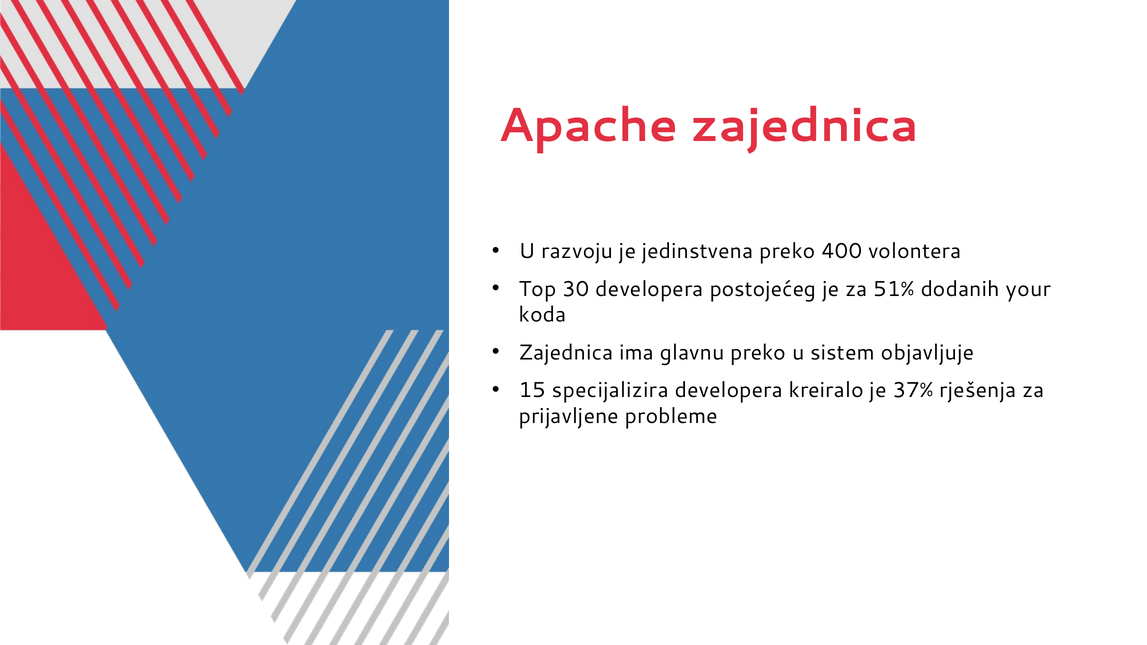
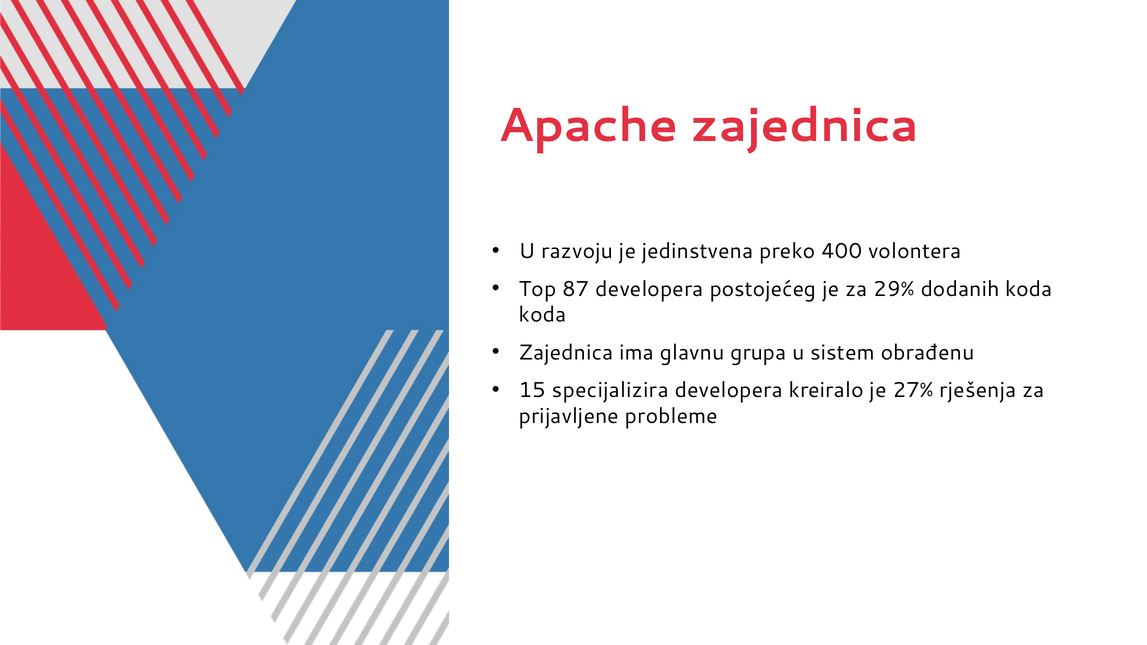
30: 30 -> 87 (576, 289)
51%: 51% -> 29% (894, 289)
dodanih your: your -> koda (1029, 289)
glavnu preko: preko -> grupa (758, 353)
objavljuje: objavljuje -> obrađenu (928, 353)
37%: 37% -> 27% (913, 390)
